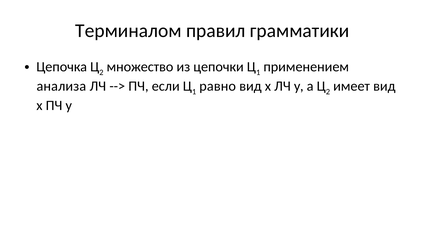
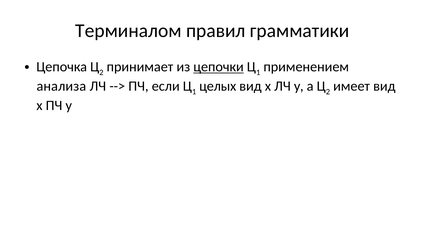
множество: множество -> принимает (140, 67)
цепочки underline: none -> present (219, 67)
равно: равно -> целых (218, 86)
